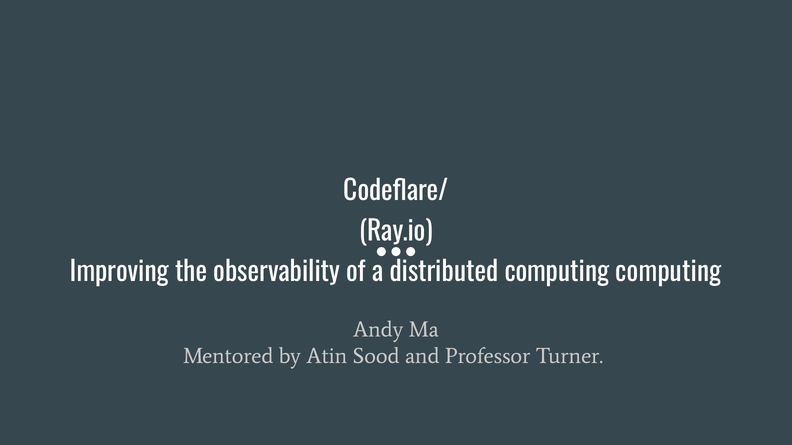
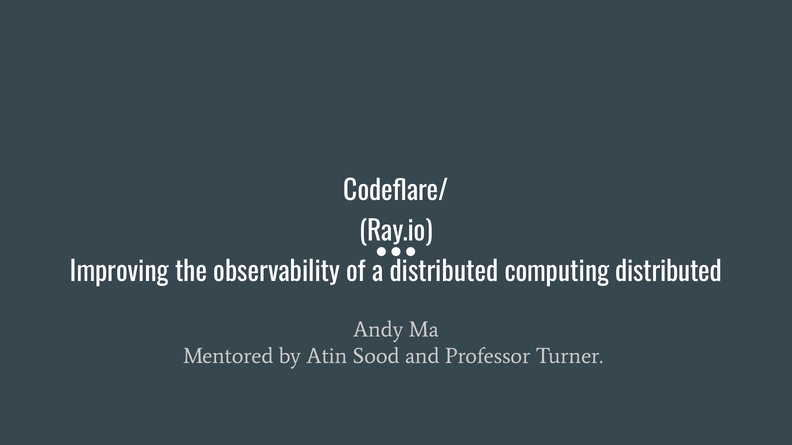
computing computing: computing -> distributed (669, 273)
